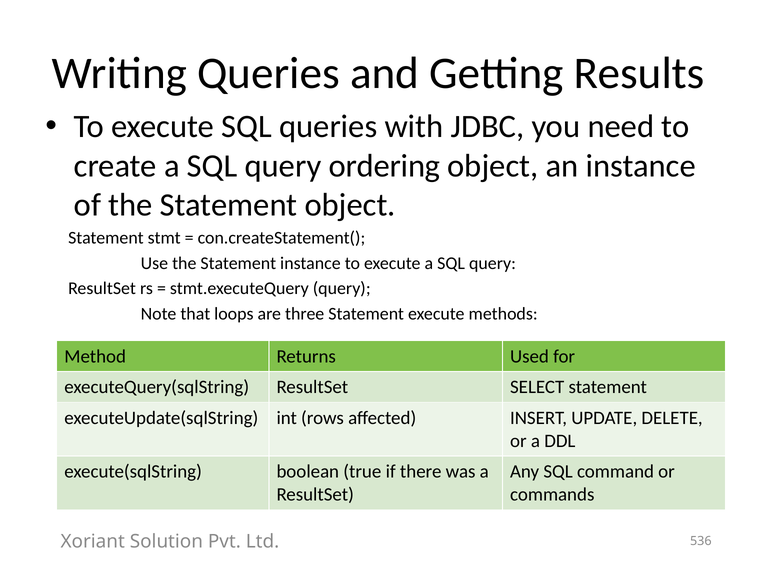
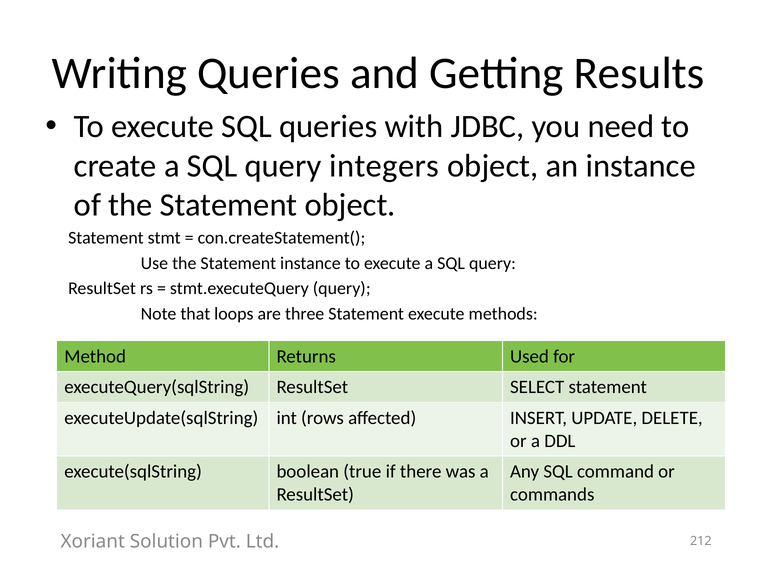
ordering: ordering -> integers (384, 166)
536: 536 -> 212 (701, 541)
